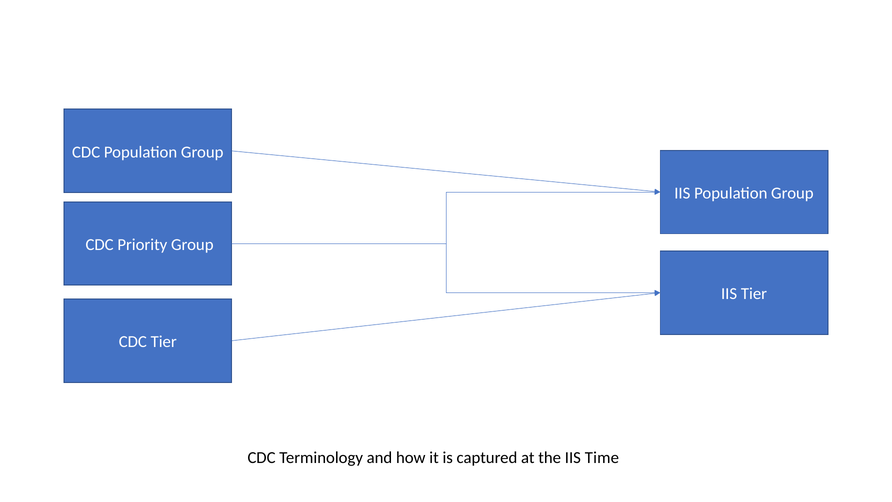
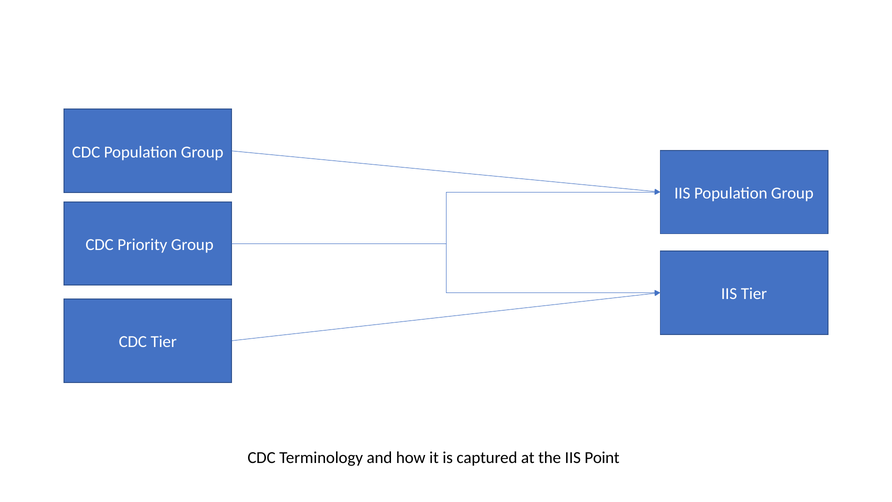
Time: Time -> Point (602, 457)
